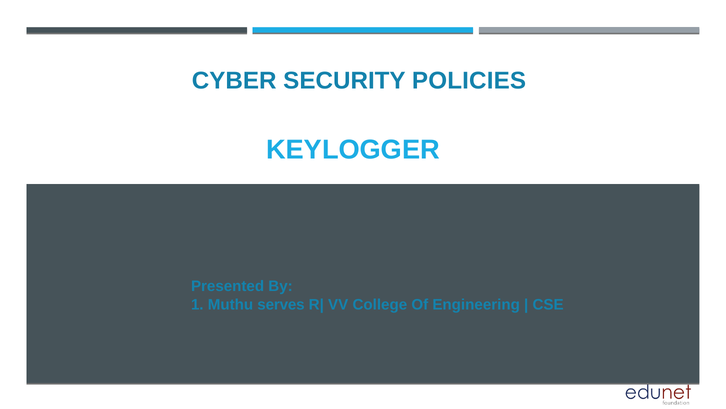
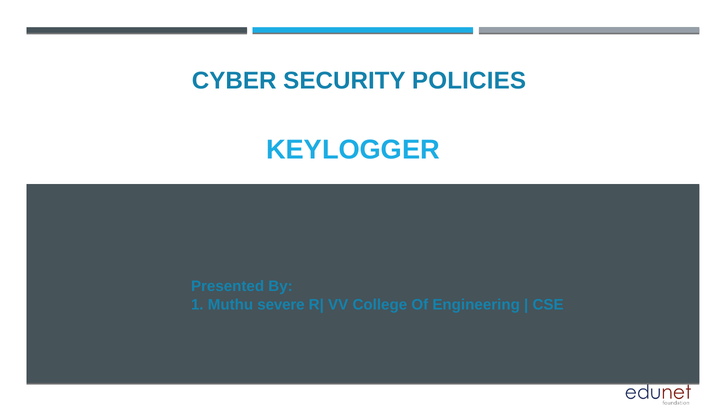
serves: serves -> severe (281, 304)
